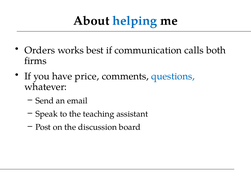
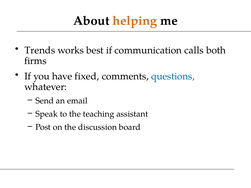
helping colour: blue -> orange (135, 21)
Orders: Orders -> Trends (40, 50)
price: price -> fixed (87, 76)
